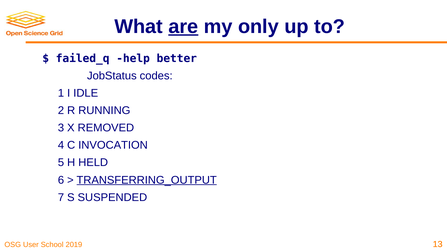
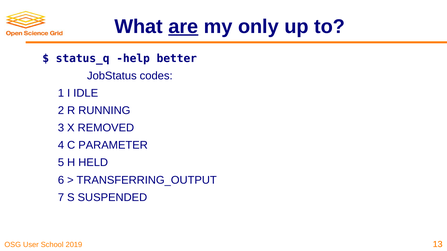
failed_q: failed_q -> status_q (83, 59)
INVOCATION: INVOCATION -> PARAMETER (113, 146)
TRANSFERRING_OUTPUT underline: present -> none (147, 180)
